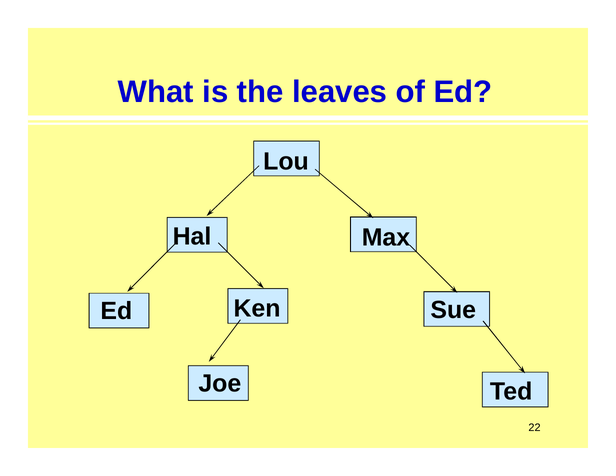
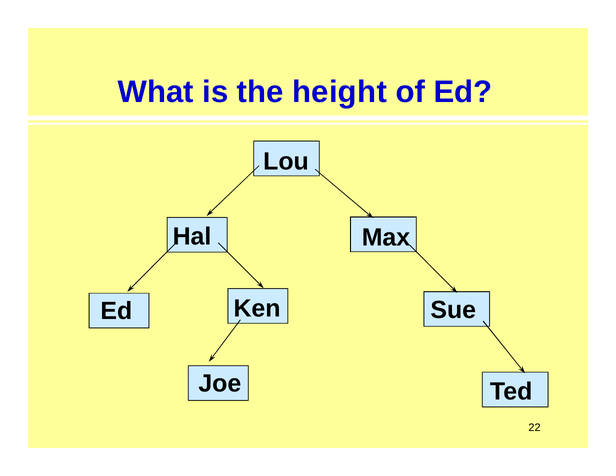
leaves: leaves -> height (340, 92)
